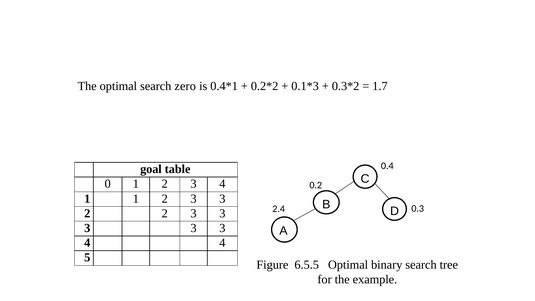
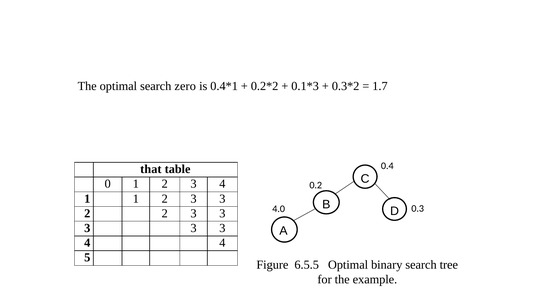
goal: goal -> that (151, 169)
2.4: 2.4 -> 4.0 (279, 209)
